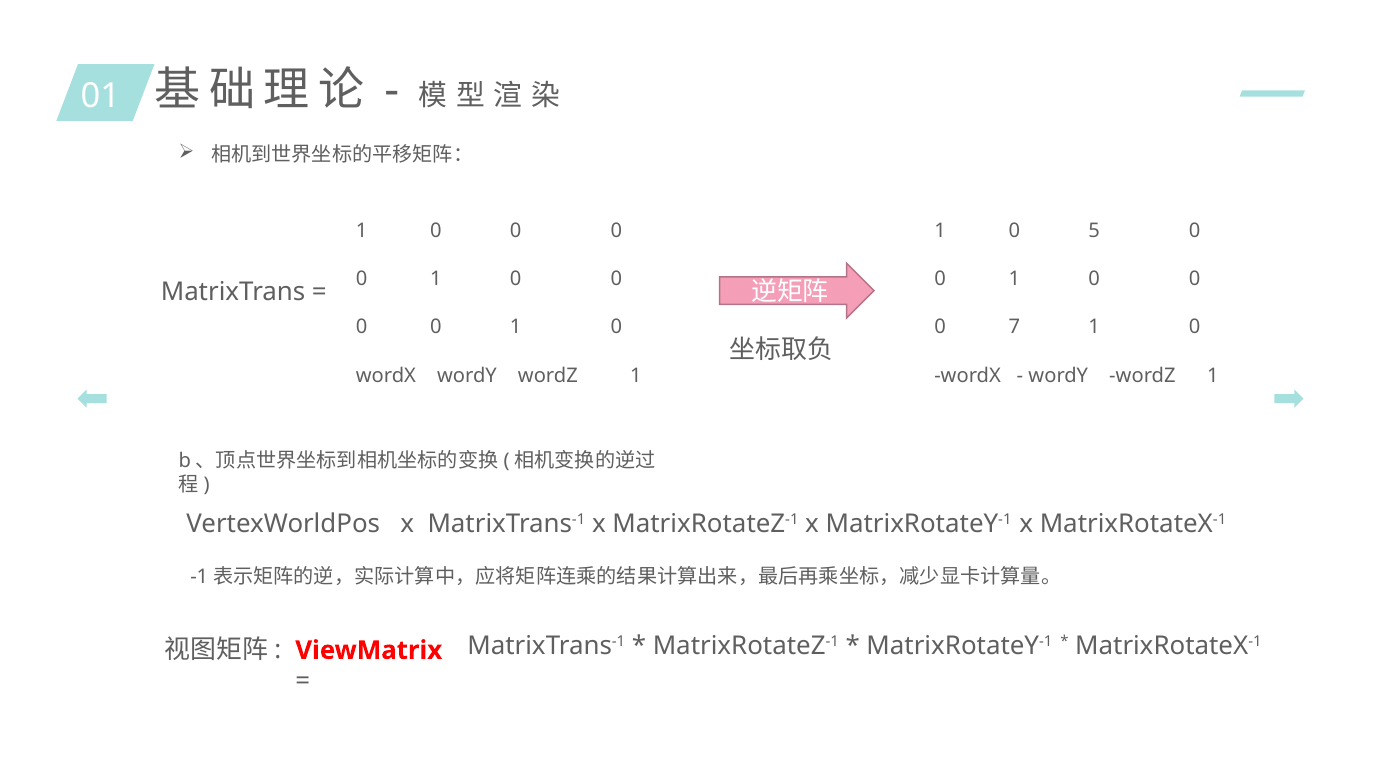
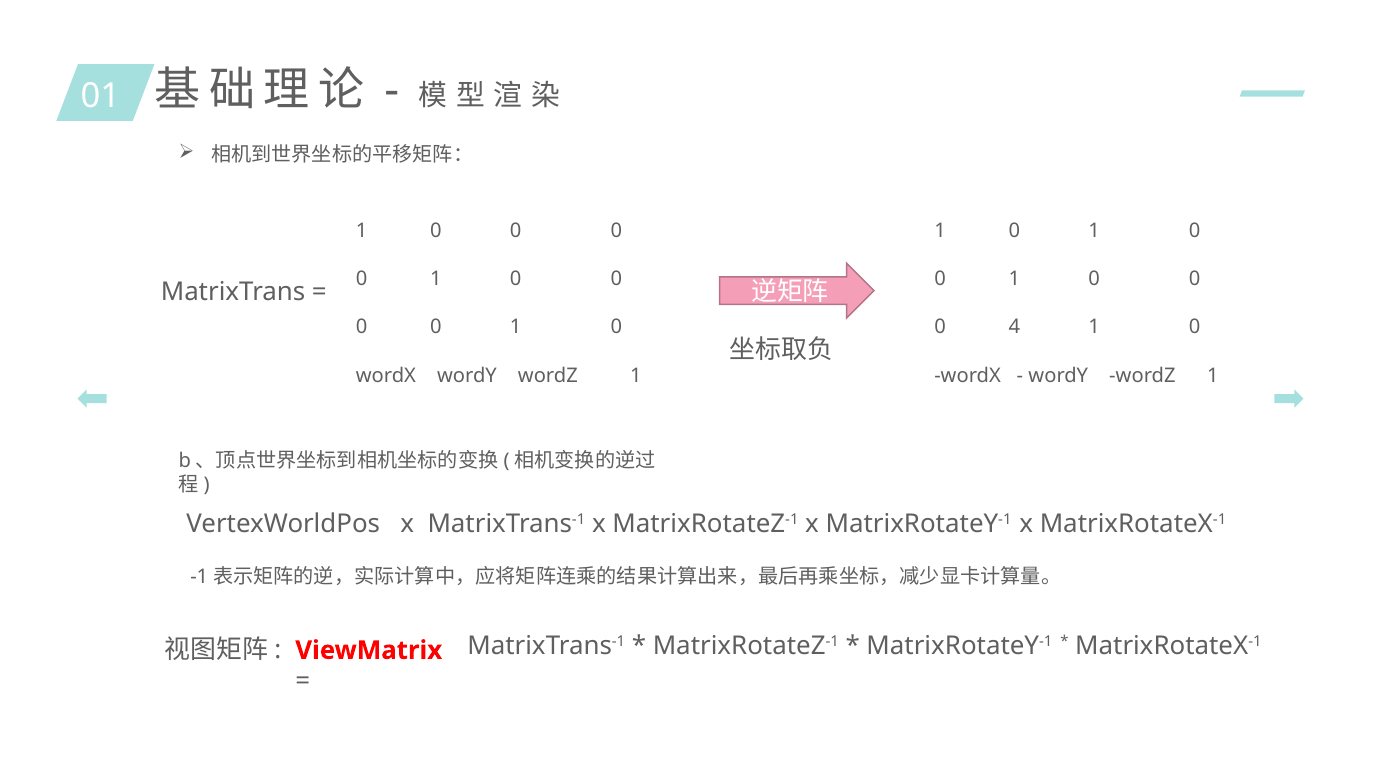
1 0 5: 5 -> 1 (1094, 230)
7: 7 -> 4 (1014, 327)
